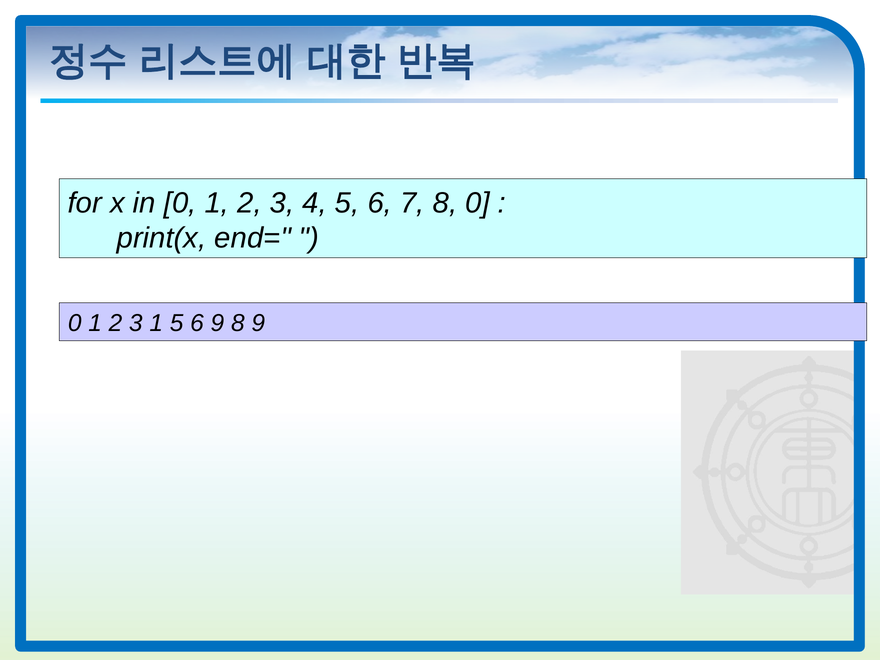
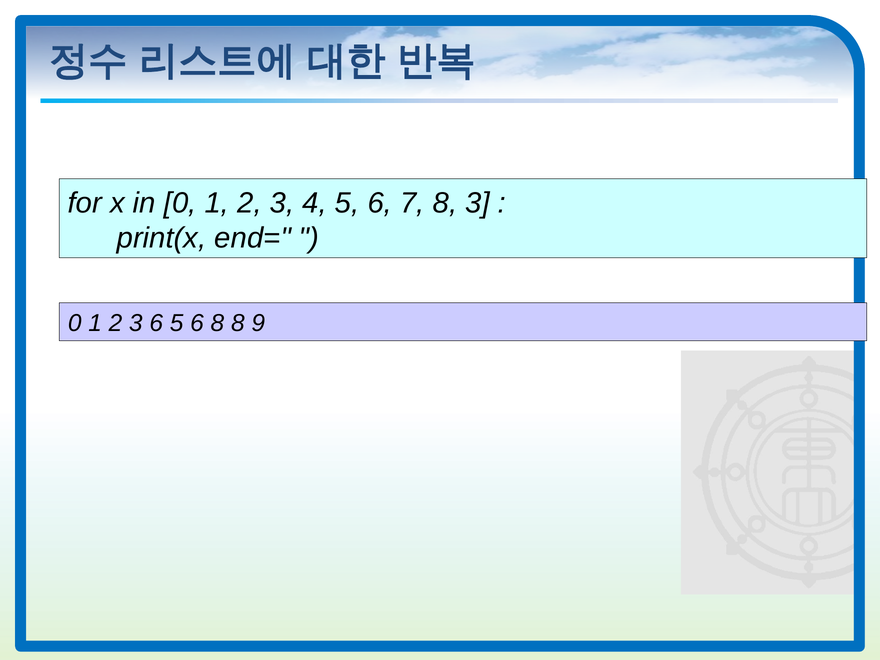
8 0: 0 -> 3 (478, 203)
3 1: 1 -> 6 (156, 323)
6 9: 9 -> 8 (217, 323)
